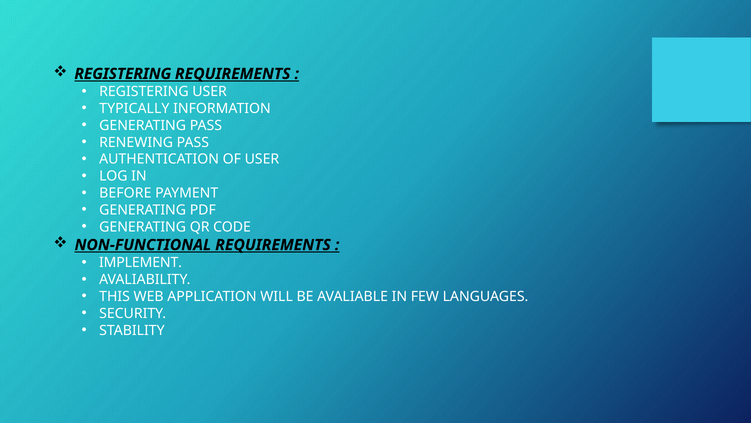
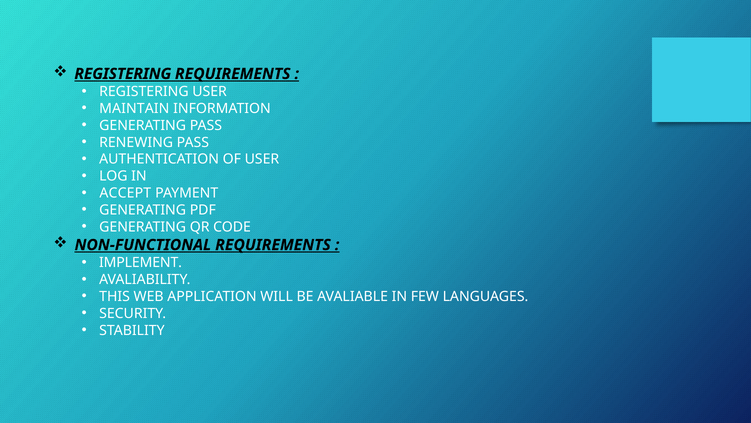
TYPICALLY: TYPICALLY -> MAINTAIN (134, 108)
BEFORE: BEFORE -> ACCEPT (125, 193)
